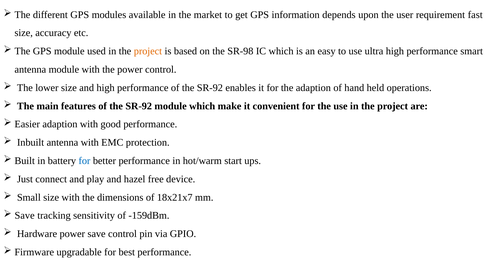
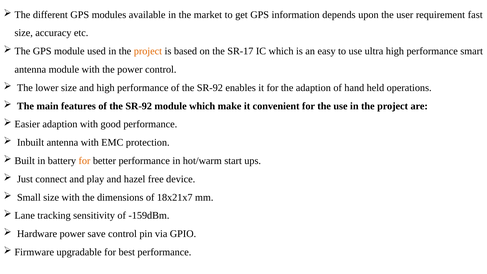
SR-98: SR-98 -> SR-17 (240, 51)
for colour: blue -> orange (84, 161)
Save: Save -> Lane (25, 216)
